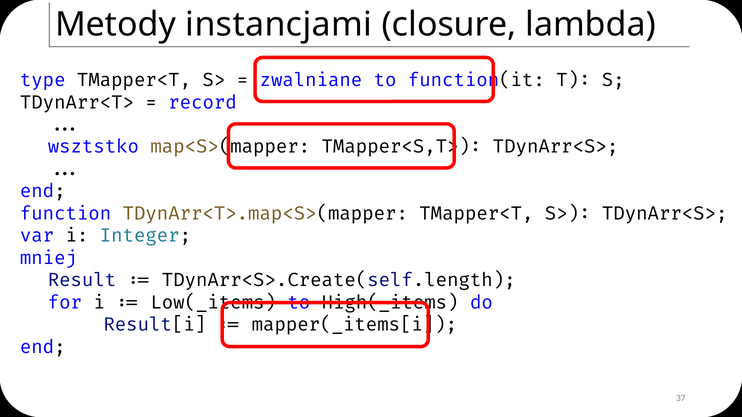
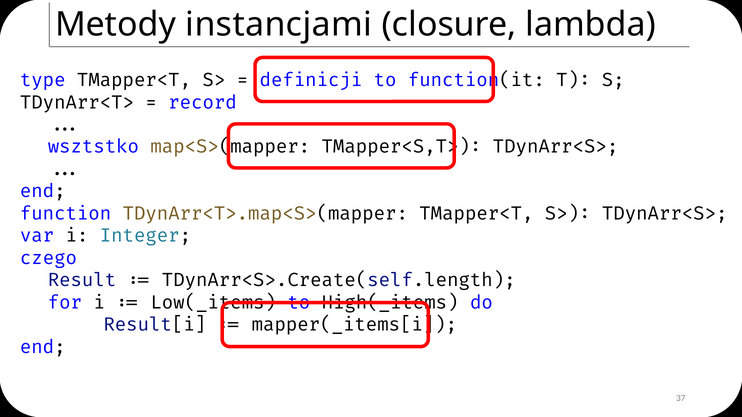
zwalniane: zwalniane -> definicji (311, 80)
mniej: mniej -> czego (48, 258)
